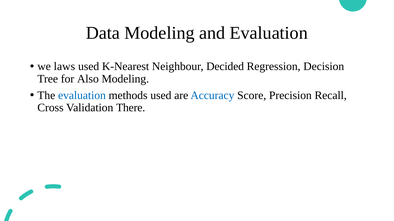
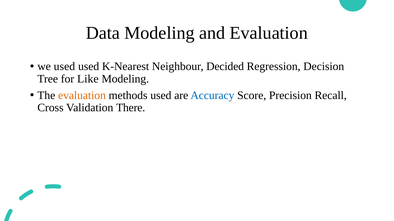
we laws: laws -> used (64, 67)
Also: Also -> Like (88, 79)
evaluation colour: blue -> orange (82, 96)
